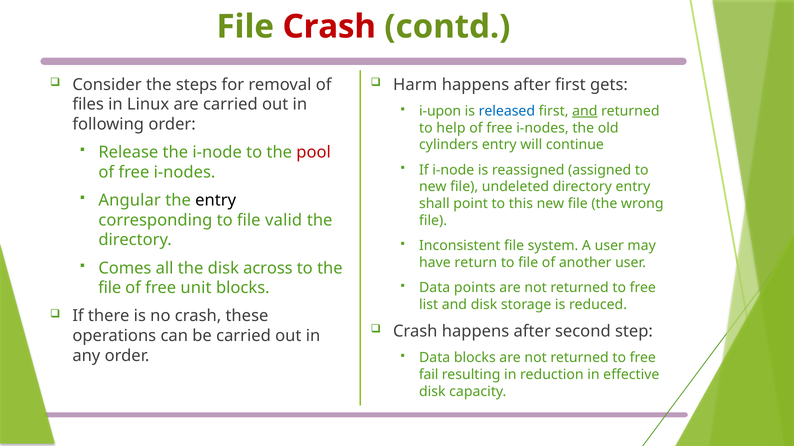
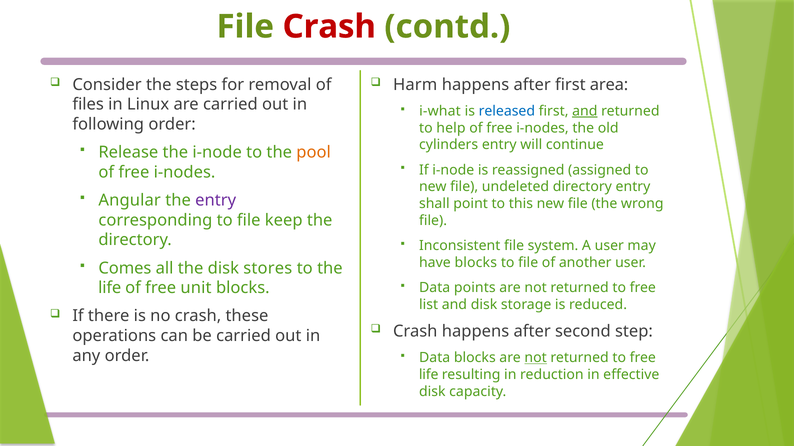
gets: gets -> area (609, 85)
i-upon: i-upon -> i-what (440, 111)
pool colour: red -> orange (314, 153)
entry colour: black -> purple (216, 201)
valid: valid -> keep (284, 220)
have return: return -> blocks (476, 263)
across: across -> stores (268, 268)
file: file -> life (110, 288)
not underline: none -> present (536, 358)
fail: fail -> life (429, 375)
